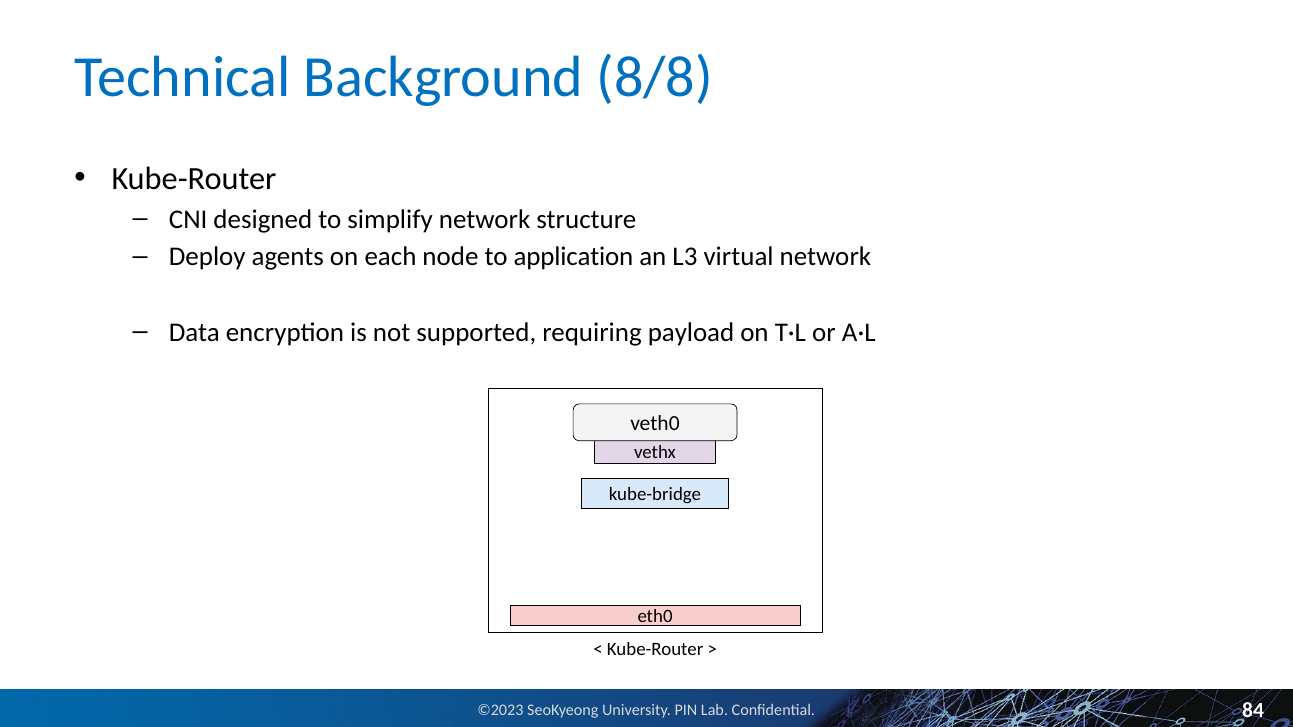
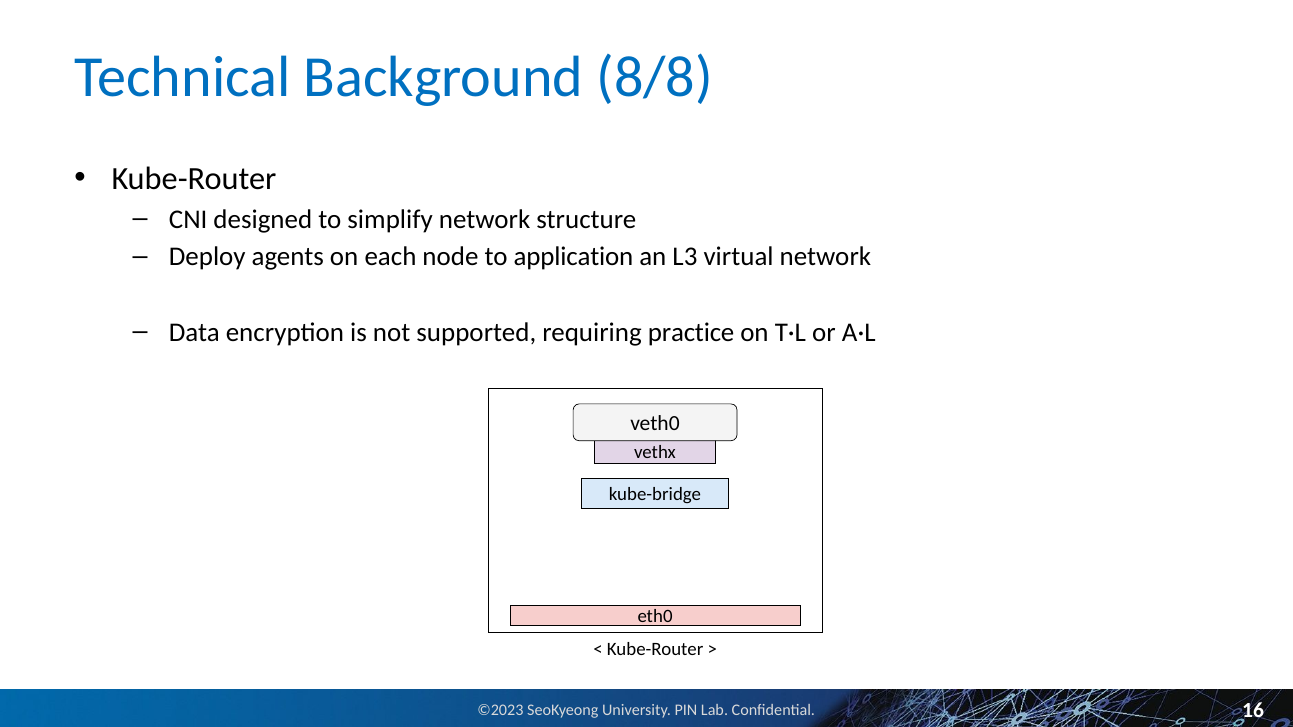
payload: payload -> practice (691, 333)
84: 84 -> 16 (1253, 711)
